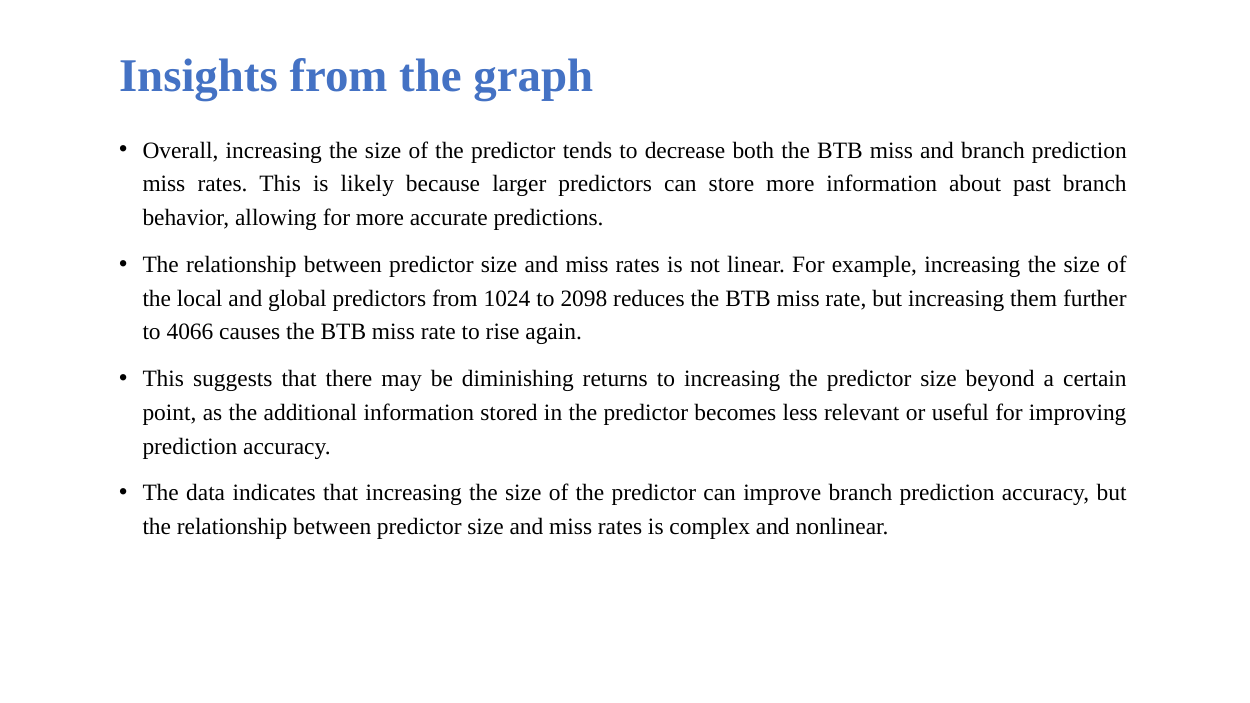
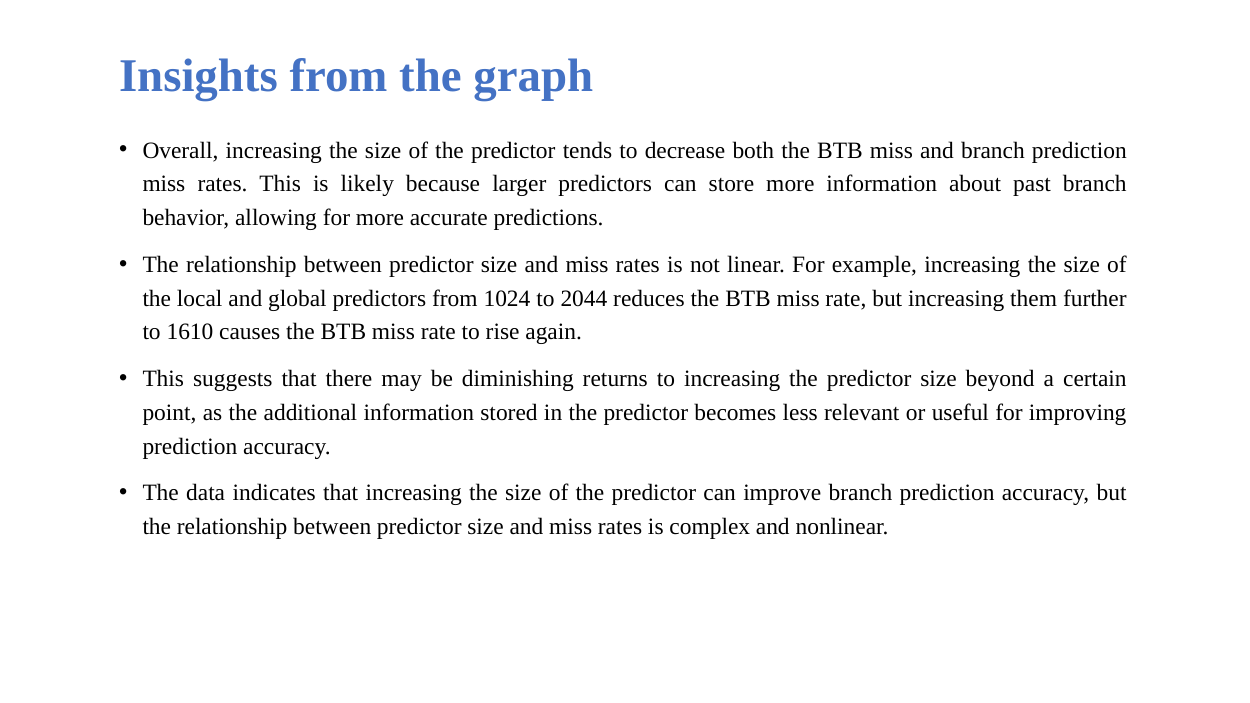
2098: 2098 -> 2044 (584, 298)
4066: 4066 -> 1610 (190, 332)
